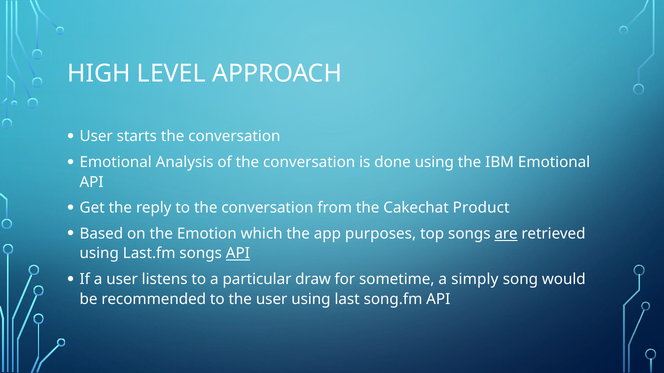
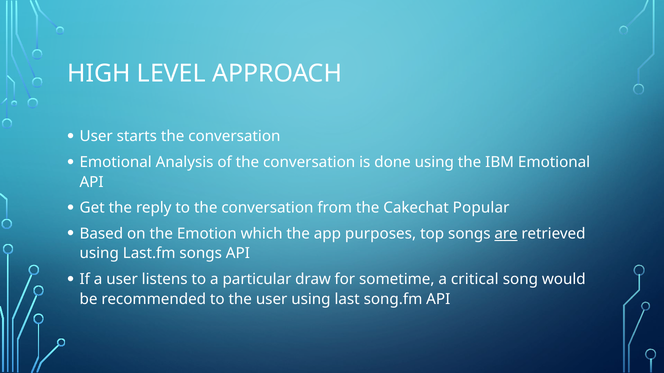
Product: Product -> Popular (481, 208)
API underline: present -> none (238, 254)
simply: simply -> critical (475, 280)
